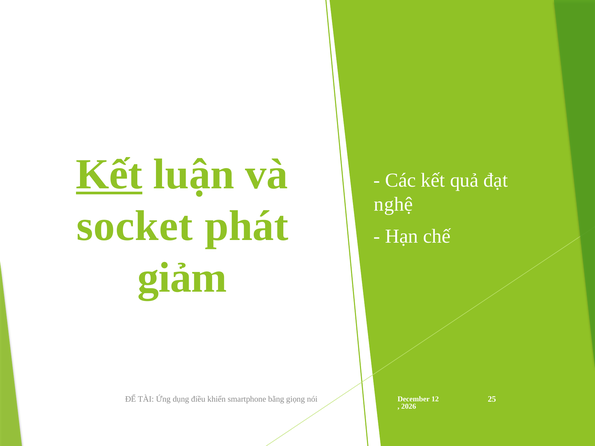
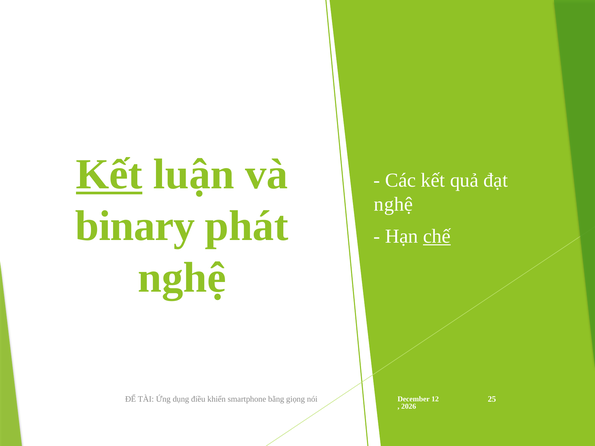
socket: socket -> binary (135, 226)
chế underline: none -> present (437, 236)
giảm: giảm -> nghệ (182, 278)
